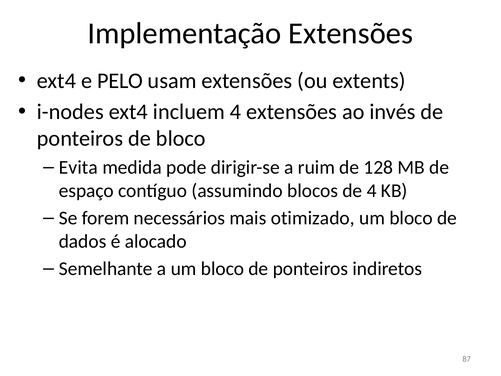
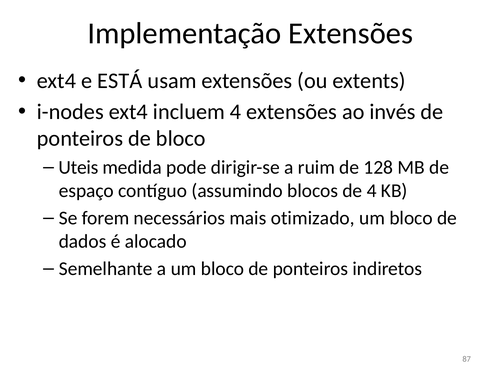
PELO: PELO -> ESTÁ (120, 81)
Evita: Evita -> Uteis (79, 167)
